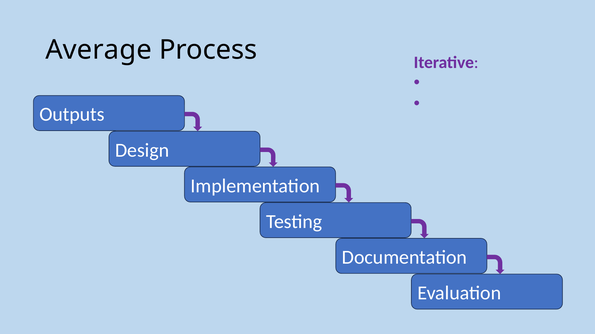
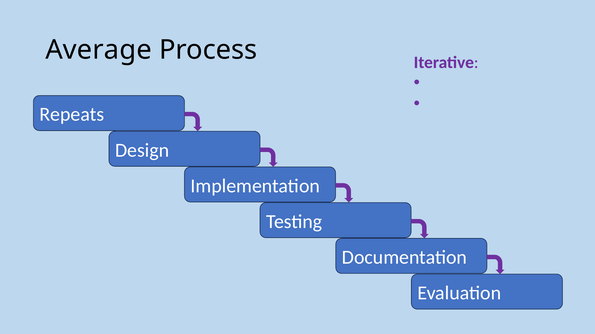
Outputs: Outputs -> Repeats (72, 115)
